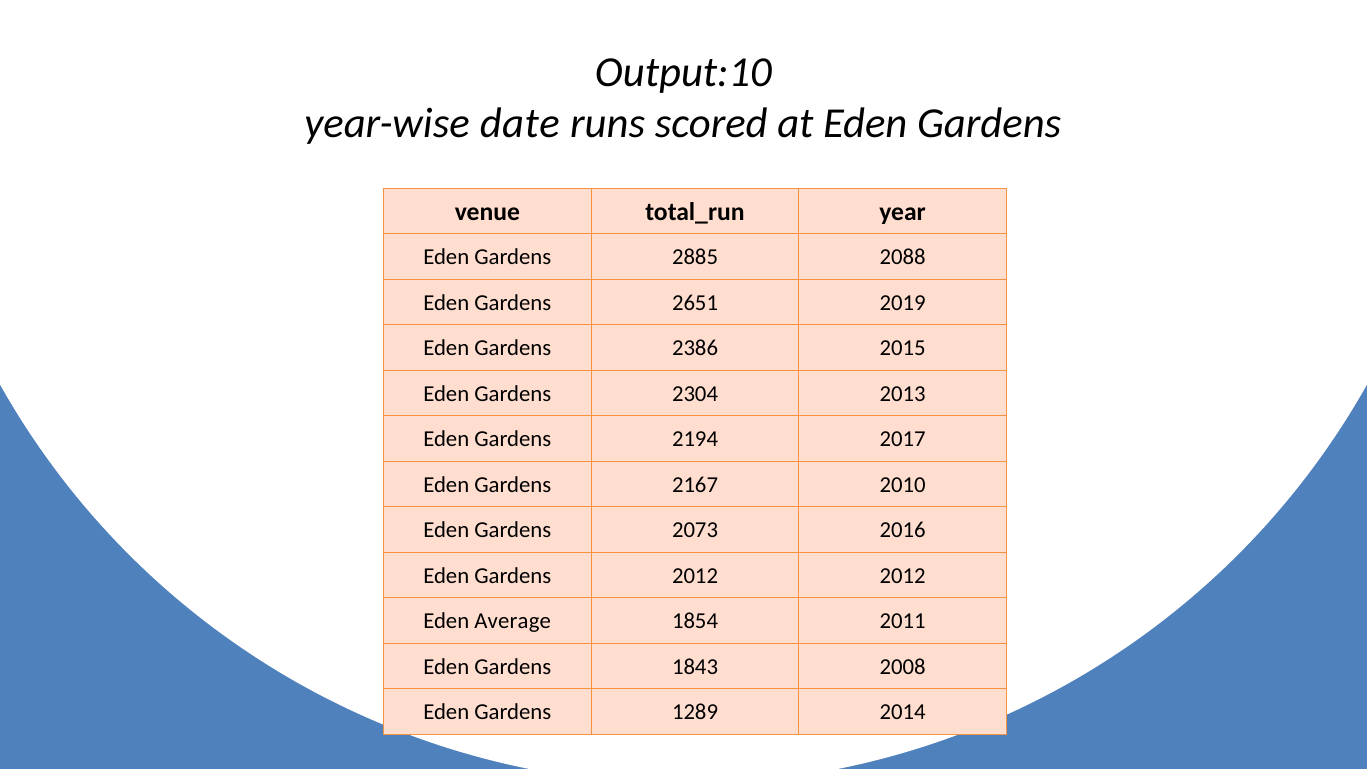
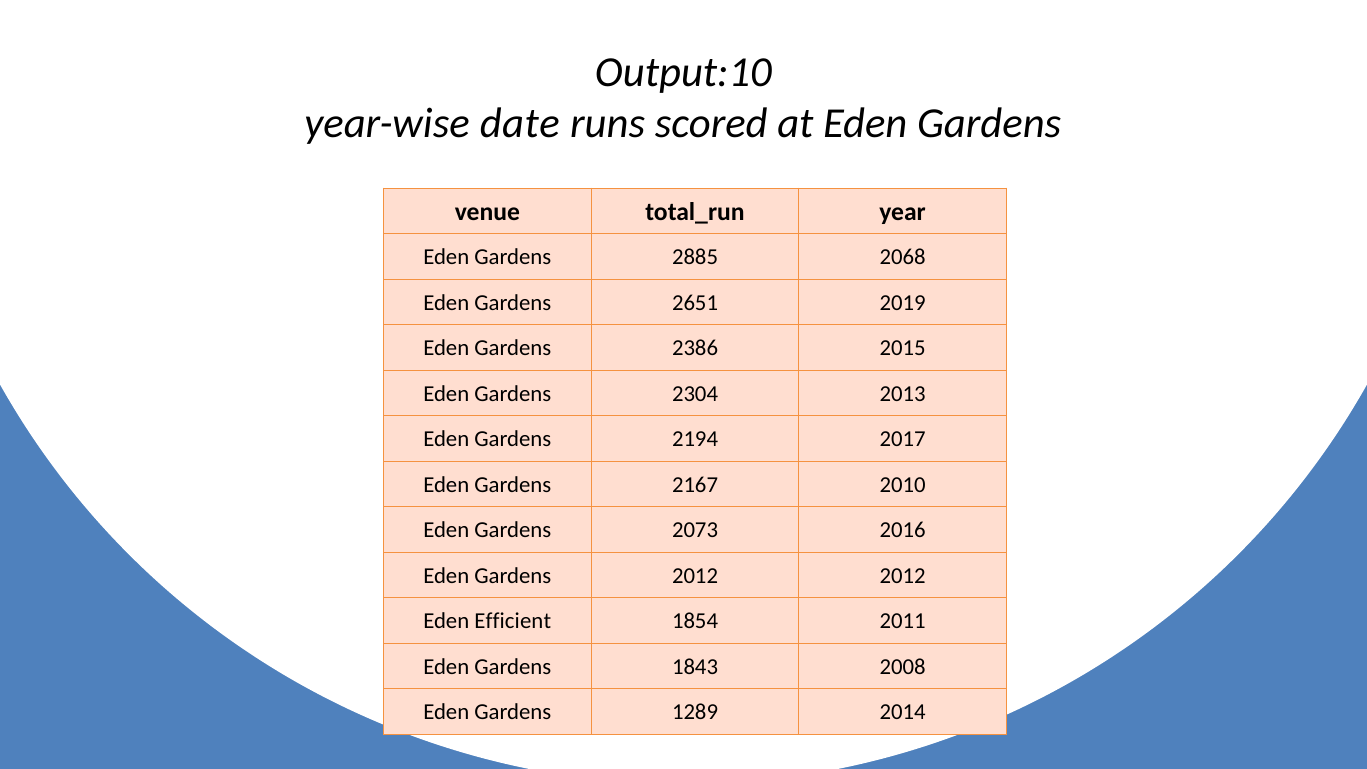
2088: 2088 -> 2068 (903, 257)
Average: Average -> Efficient (513, 621)
